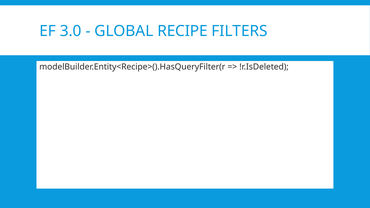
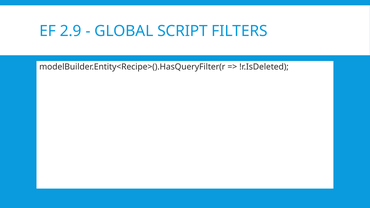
3.0: 3.0 -> 2.9 (71, 31)
RECIPE: RECIPE -> SCRIPT (183, 31)
